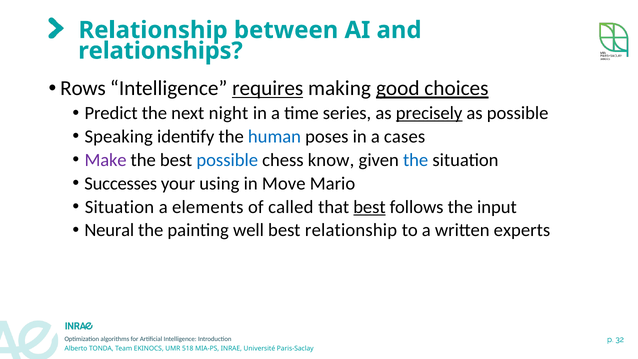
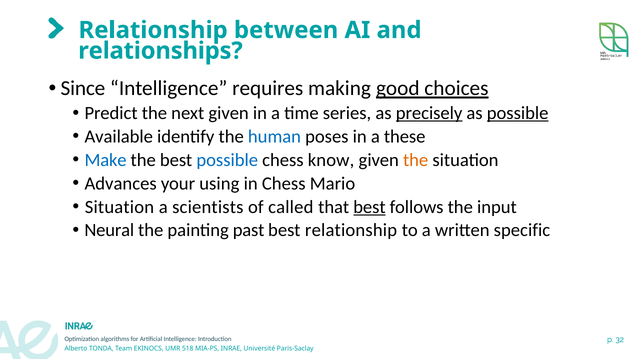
Rows: Rows -> Since (83, 88)
requires underline: present -> none (268, 88)
next night: night -> given (229, 113)
possible underline: none -> present (518, 113)
Speaking: Speaking -> Available (119, 137)
cases: cases -> these (405, 137)
Make colour: purple -> blue (106, 160)
the colour: blue -> orange (416, 160)
Successes: Successes -> Advances (121, 183)
in Move: Move -> Chess (284, 183)
elements: elements -> scientists (208, 207)
well: well -> past (249, 230)
experts: experts -> specific (522, 230)
